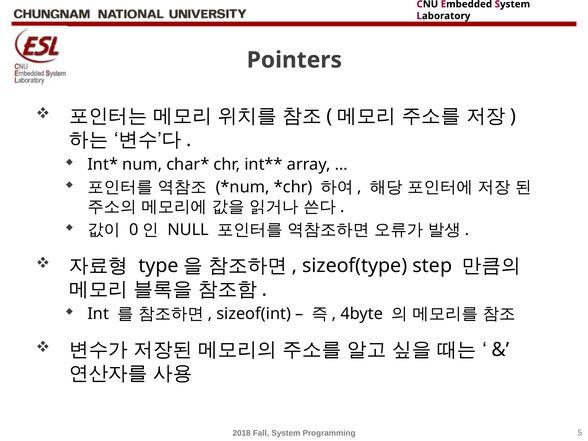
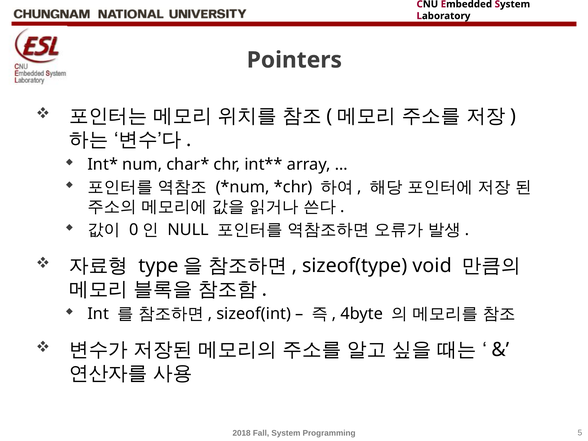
step: step -> void (432, 266)
